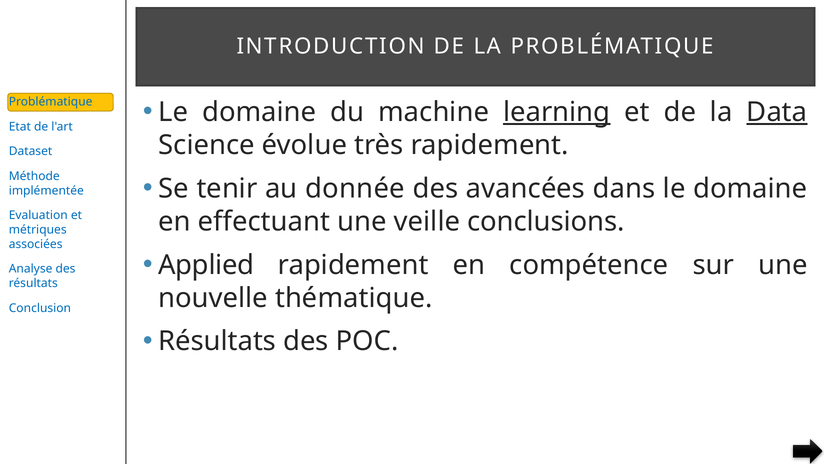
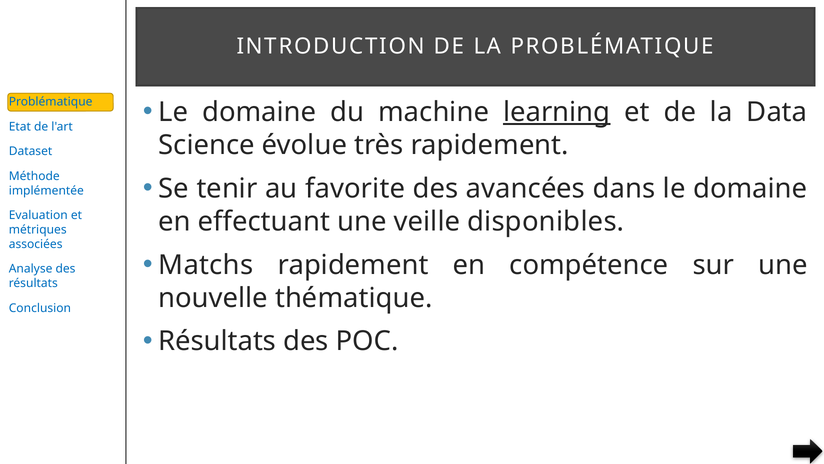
Data underline: present -> none (777, 112)
donnée: donnée -> favorite (355, 188)
conclusions: conclusions -> disponibles (546, 221)
Applied: Applied -> Matchs (206, 265)
